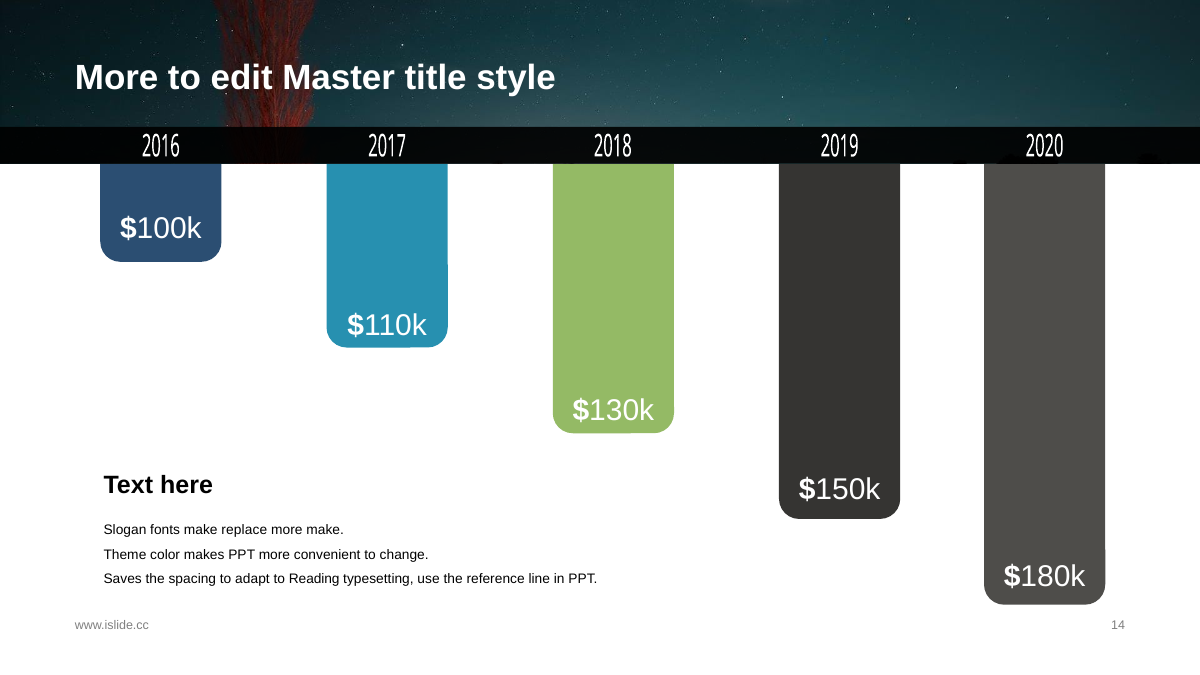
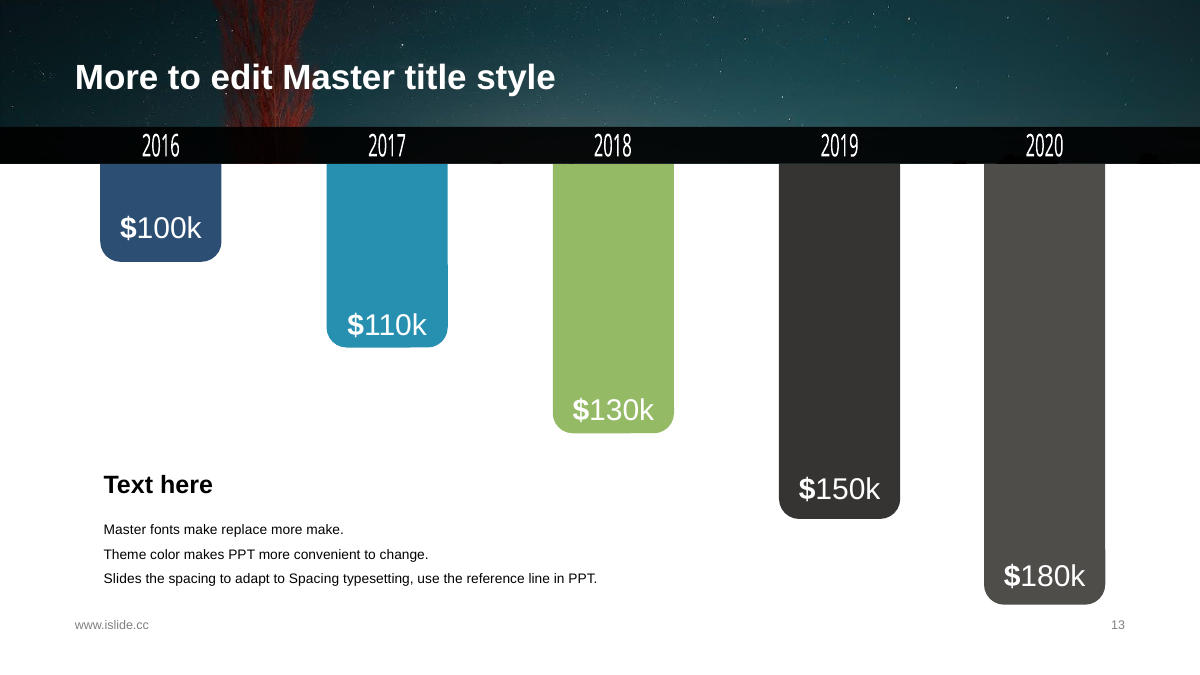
Slogan: Slogan -> Master (125, 530)
Saves: Saves -> Slides (123, 579)
to Reading: Reading -> Spacing (314, 579)
14: 14 -> 13 (1118, 625)
